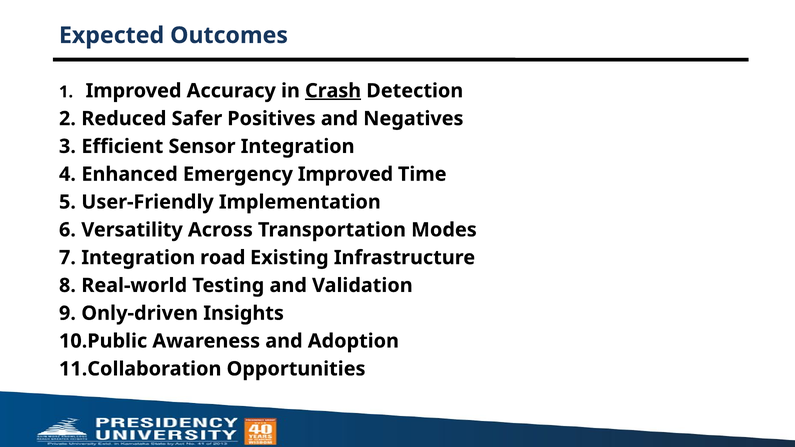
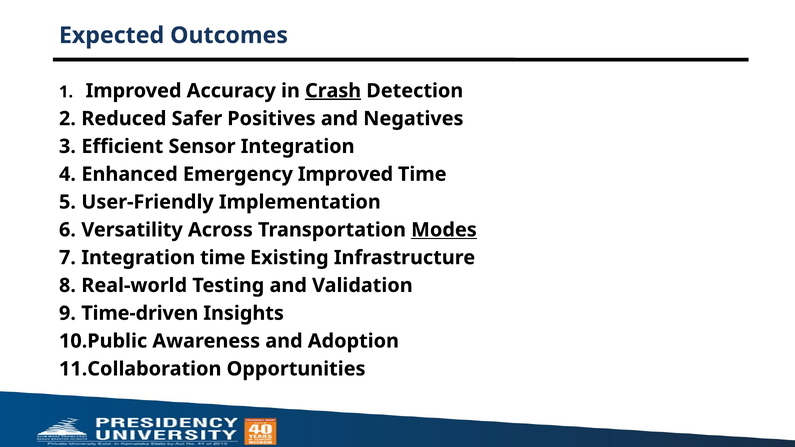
Modes underline: none -> present (444, 230)
Integration road: road -> time (223, 258)
Only-driven: Only-driven -> Time-driven (140, 313)
